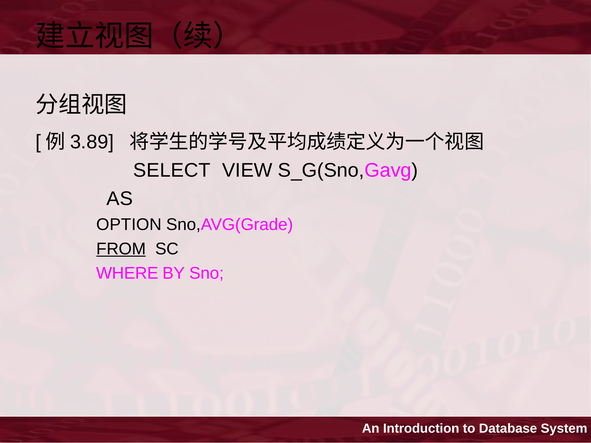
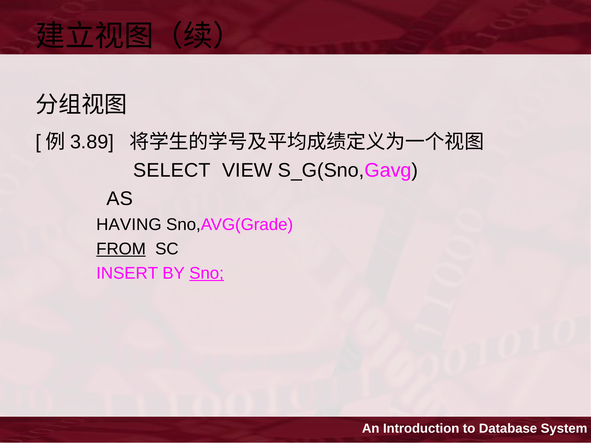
OPTION: OPTION -> HAVING (129, 225)
WHERE: WHERE -> INSERT (127, 273)
Sno underline: none -> present (207, 273)
